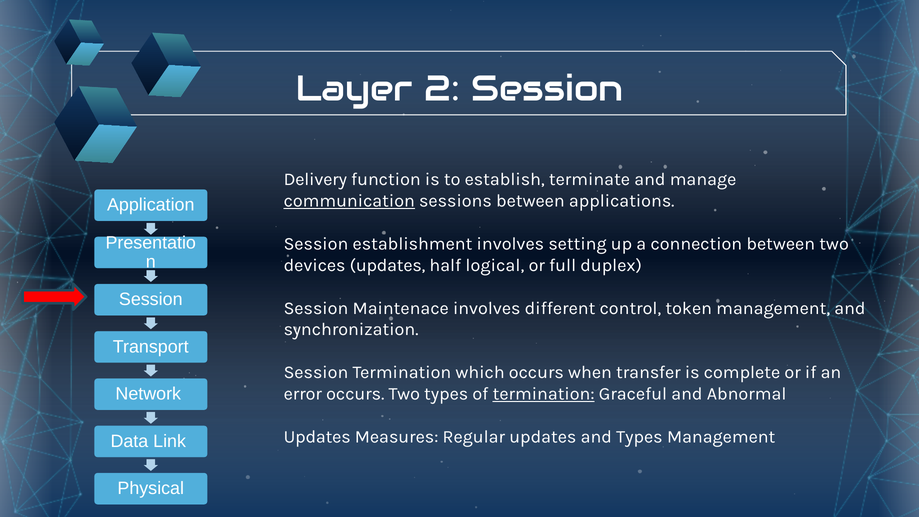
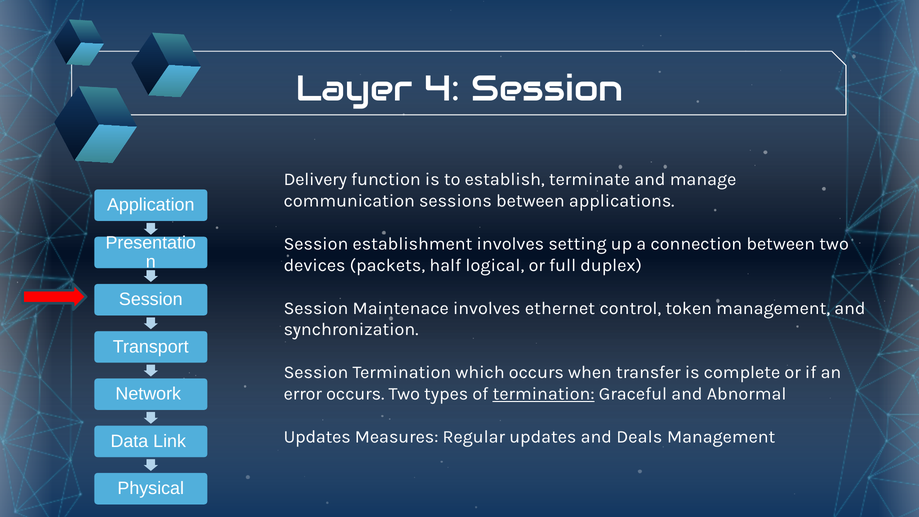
2: 2 -> 4 (442, 89)
communication underline: present -> none (349, 201)
devices updates: updates -> packets (387, 265)
different: different -> ethernet (560, 308)
and Types: Types -> Deals (639, 437)
